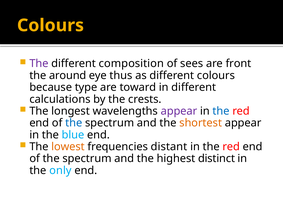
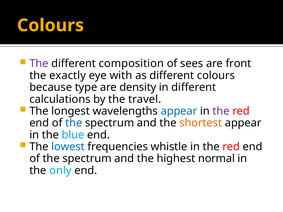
around: around -> exactly (68, 76)
thus: thus -> with (121, 76)
toward: toward -> density (138, 87)
crests: crests -> travel (145, 99)
appear colour: purple -> blue (179, 111)
the colour: blue -> purple (221, 111)
lowest colour: orange -> blue (68, 147)
distant: distant -> whistle (169, 147)
distinct: distinct -> normal (216, 159)
